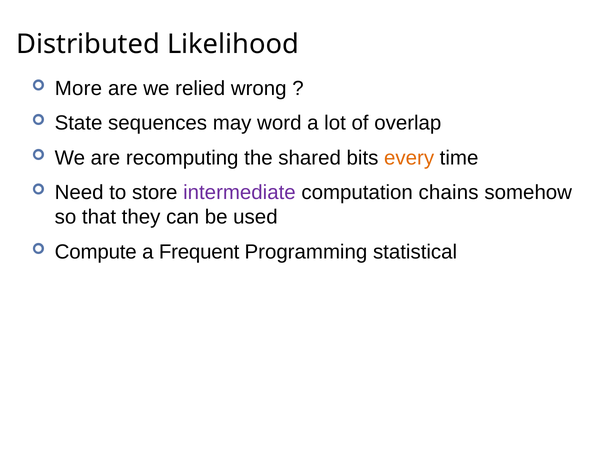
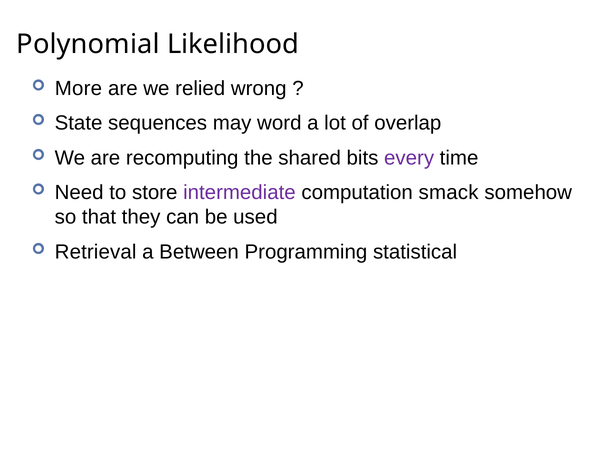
Distributed: Distributed -> Polynomial (88, 44)
every colour: orange -> purple (409, 158)
chains: chains -> smack (449, 193)
Compute: Compute -> Retrieval (96, 252)
Frequent: Frequent -> Between (199, 252)
